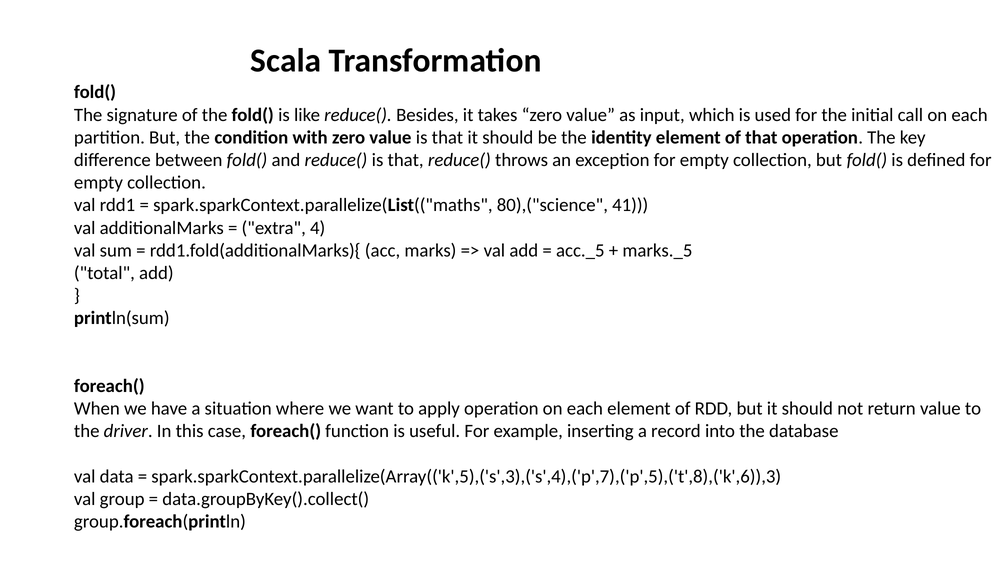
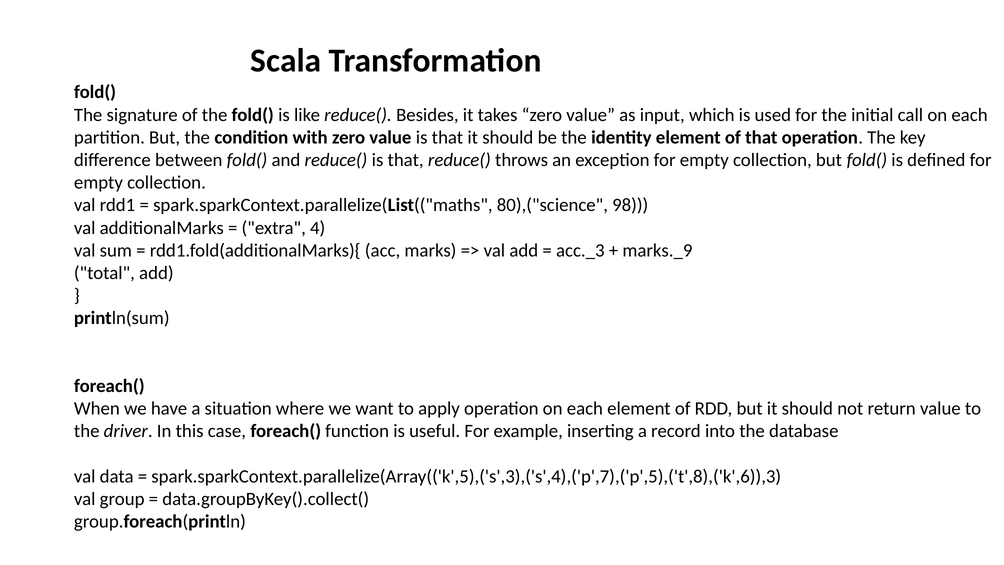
41: 41 -> 98 (630, 205)
acc._5: acc._5 -> acc._3 (580, 250)
marks._5: marks._5 -> marks._9 (657, 250)
